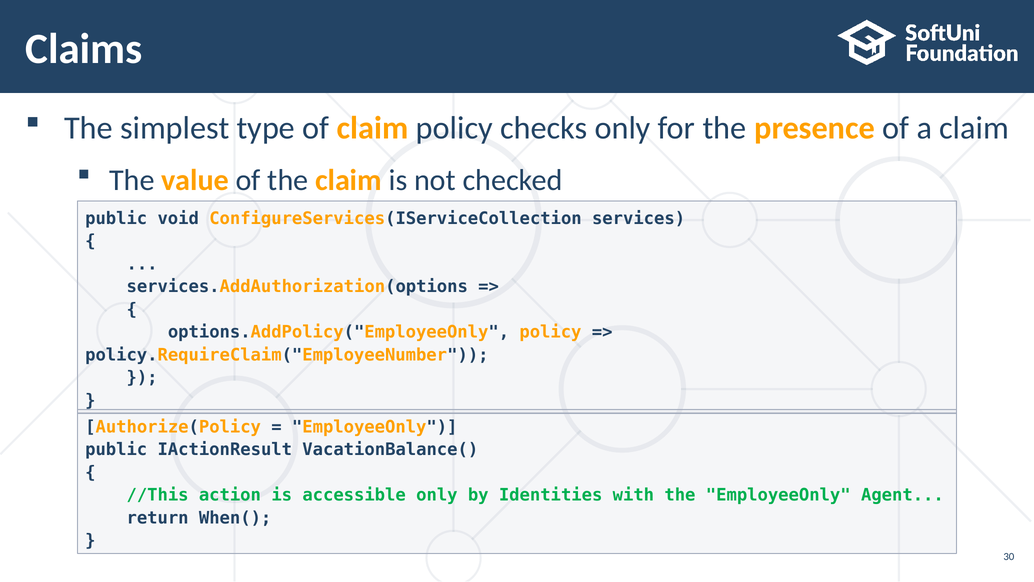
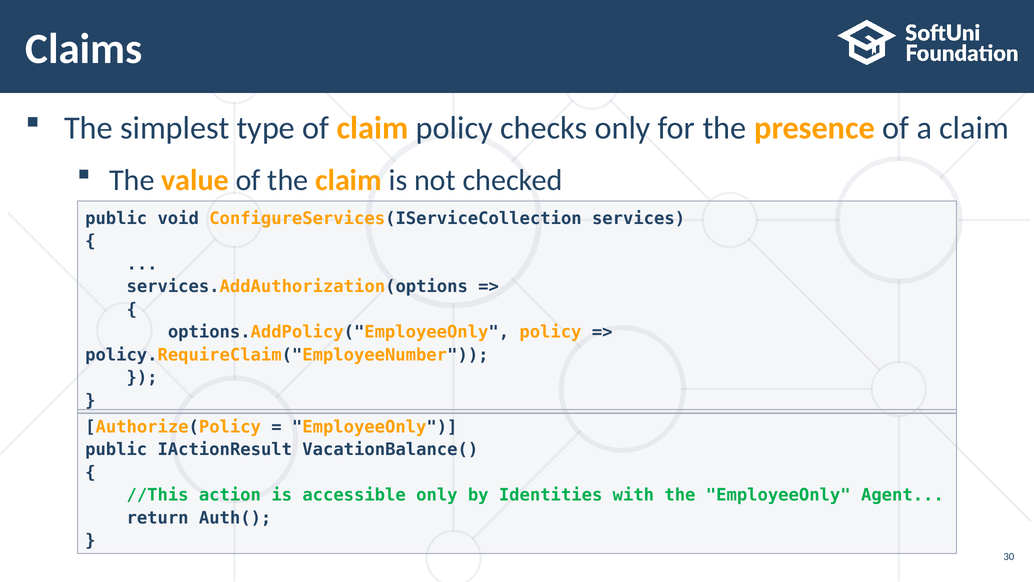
When(: When( -> Auth( (235, 518)
